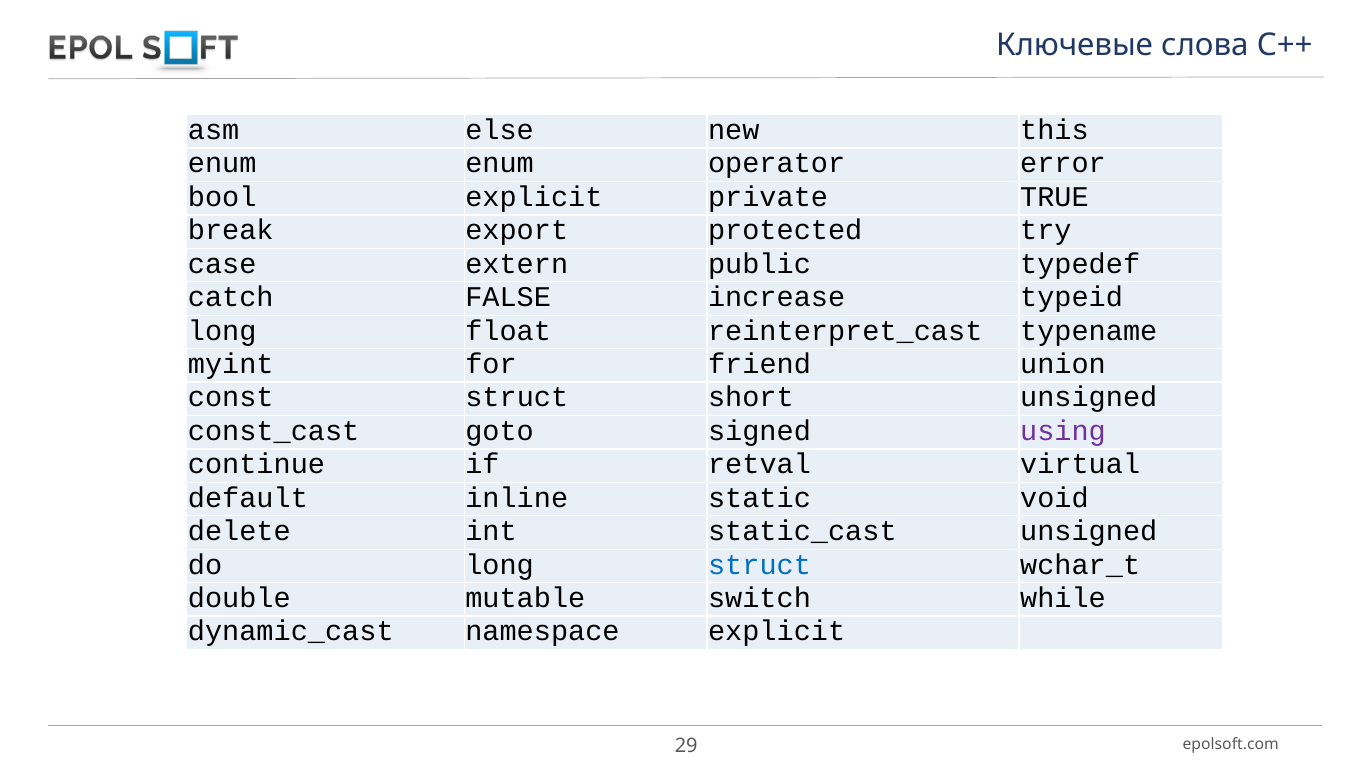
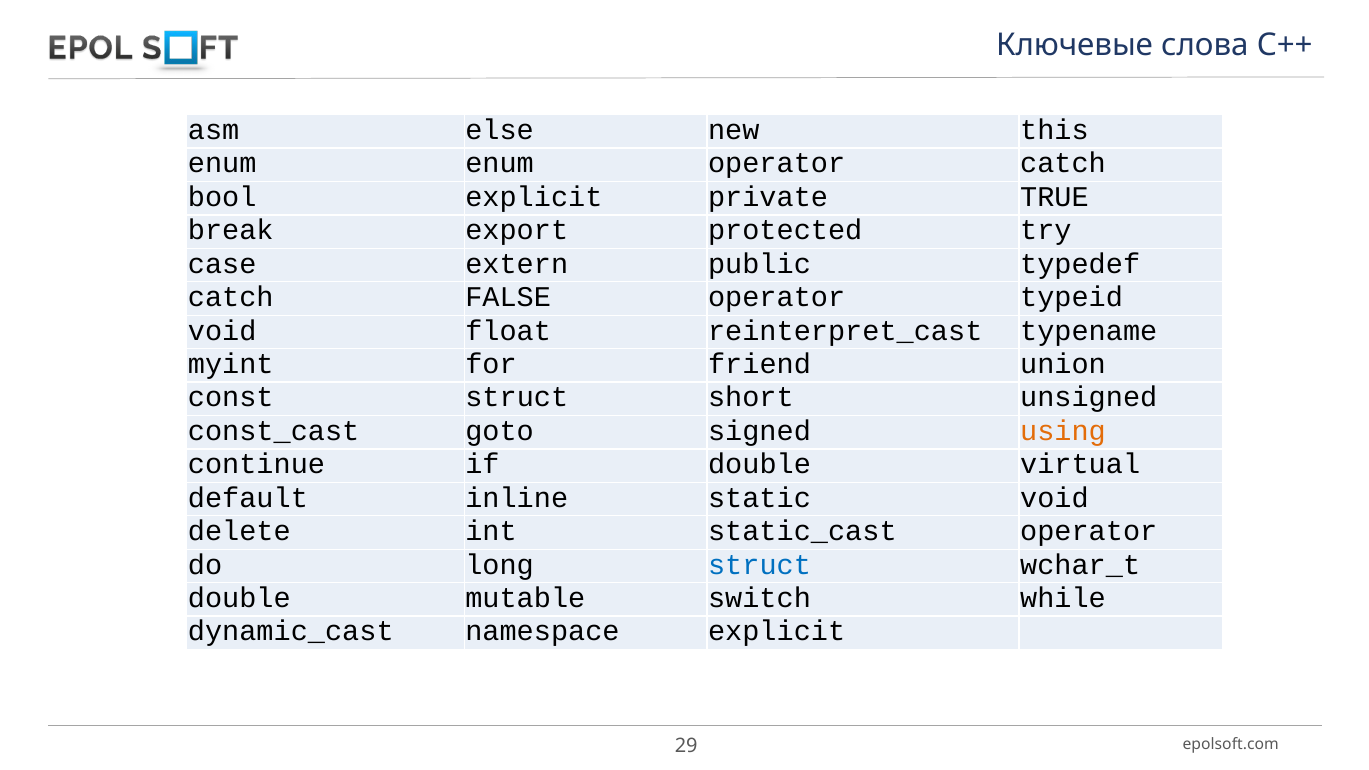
operator error: error -> catch (1063, 163)
FALSE increase: increase -> operator (777, 297)
long: long -> void (222, 331)
using colour: purple -> orange (1063, 431)
if retval: retval -> double (759, 464)
unsigned: unsigned -> operator (1089, 531)
